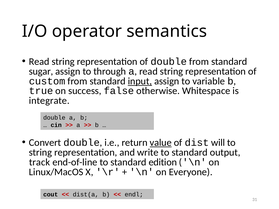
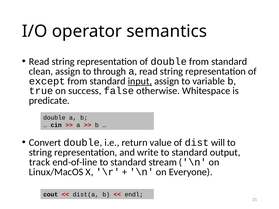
sugar: sugar -> clean (41, 71)
custom: custom -> except (47, 81)
integrate: integrate -> predicate (49, 101)
value underline: present -> none (161, 143)
edition: edition -> stream (163, 162)
